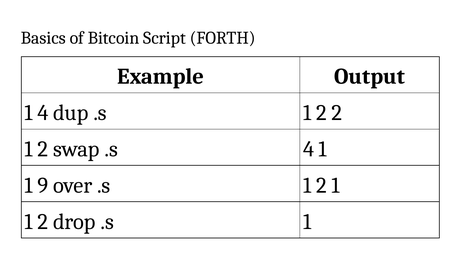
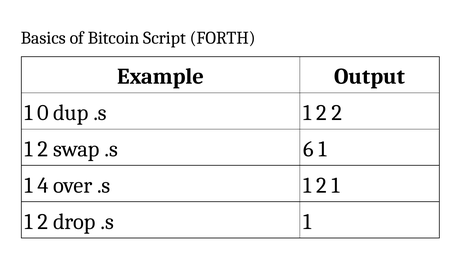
1 4: 4 -> 0 (43, 113)
.s 4: 4 -> 6 (308, 149)
9: 9 -> 4 (43, 185)
